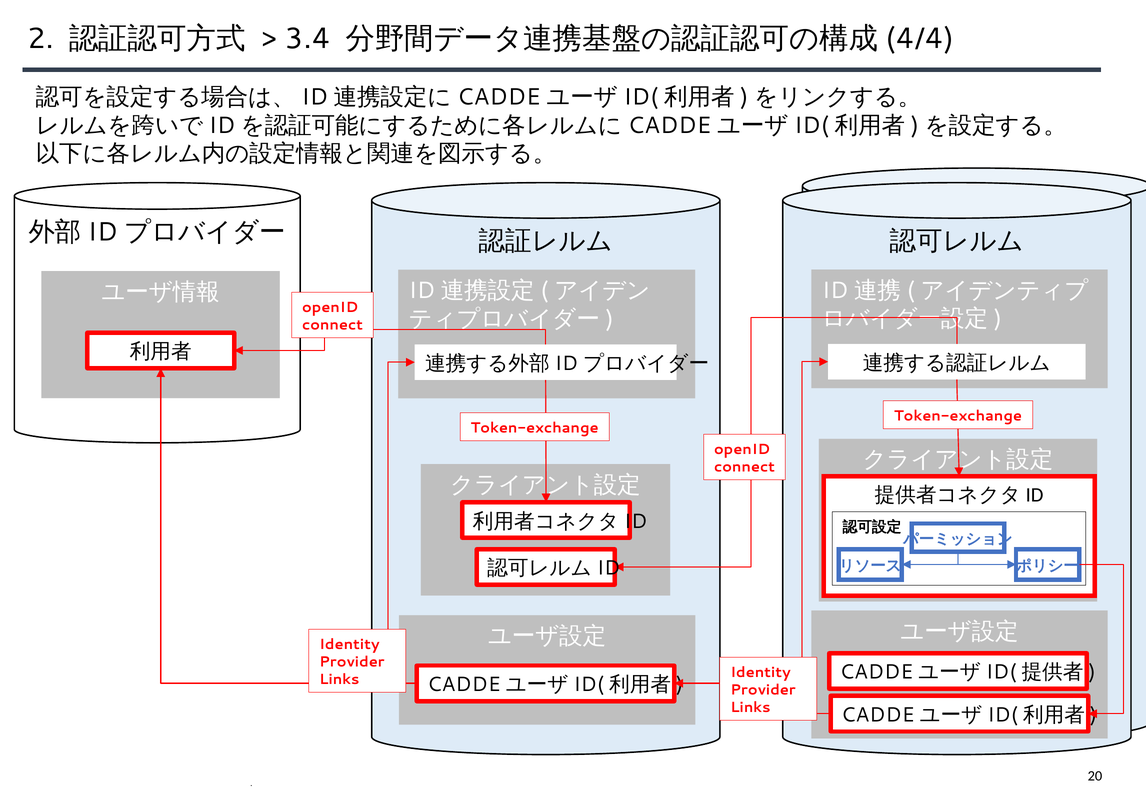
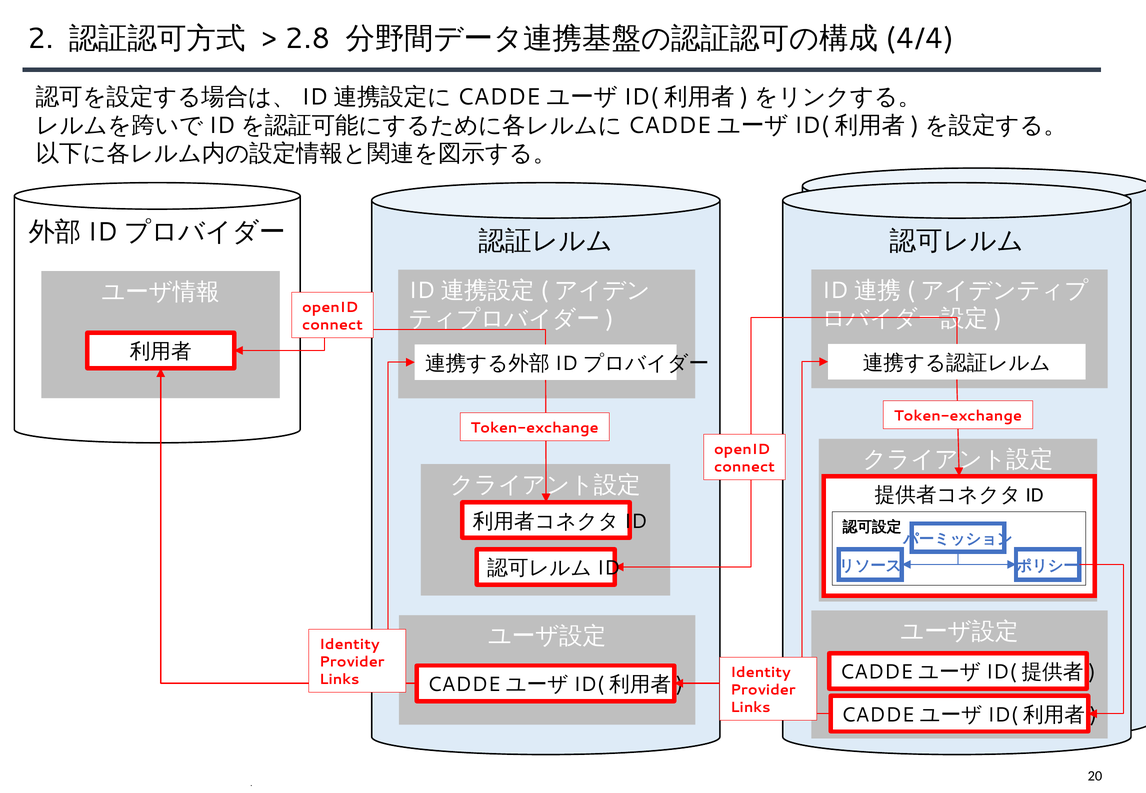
3.4: 3.4 -> 2.8 (308, 38)
